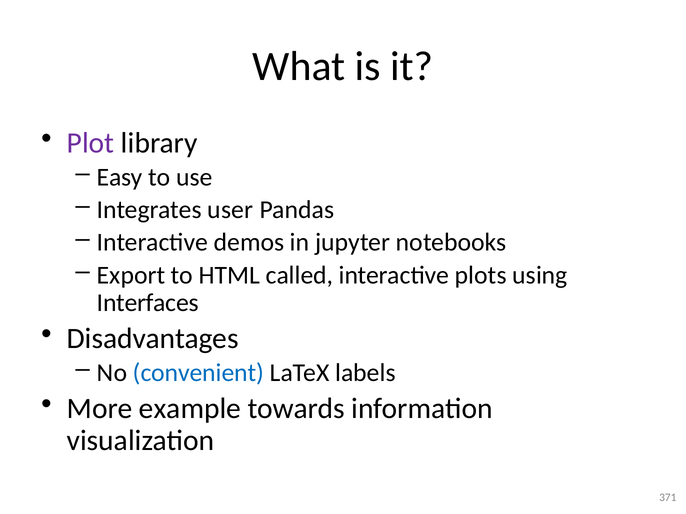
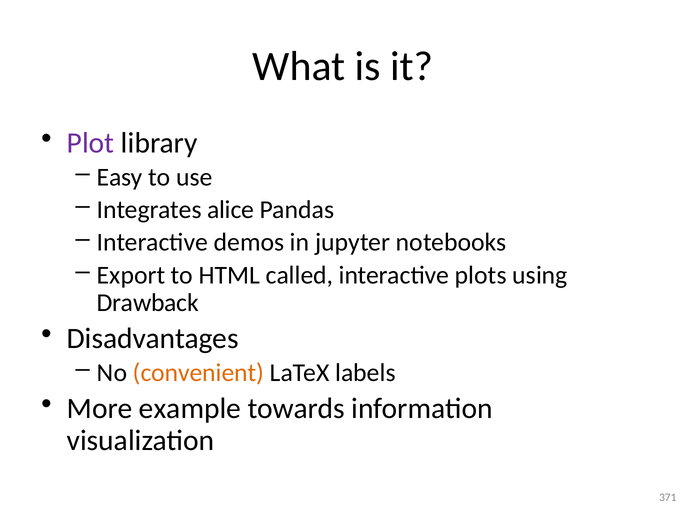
user: user -> alice (231, 210)
Interfaces: Interfaces -> Drawback (148, 303)
convenient colour: blue -> orange (198, 373)
